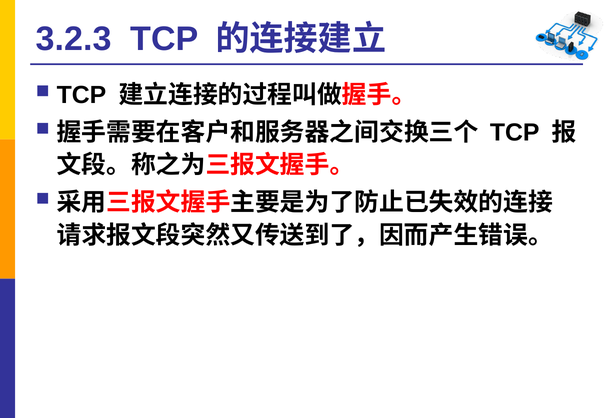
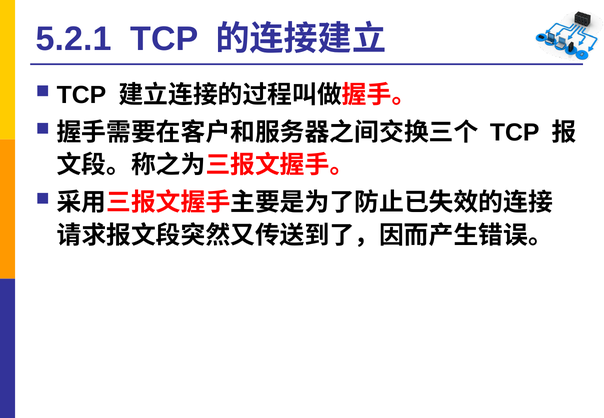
3.2.3: 3.2.3 -> 5.2.1 (74, 39)
